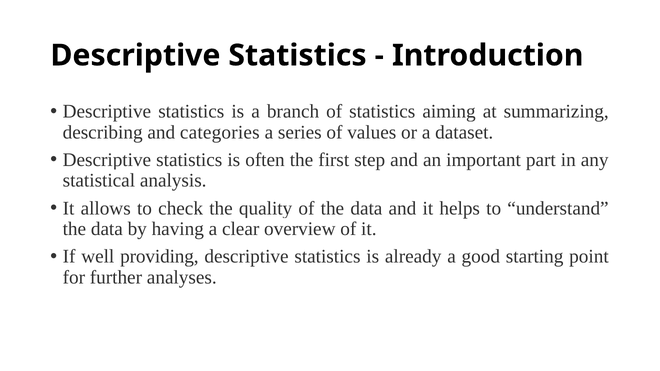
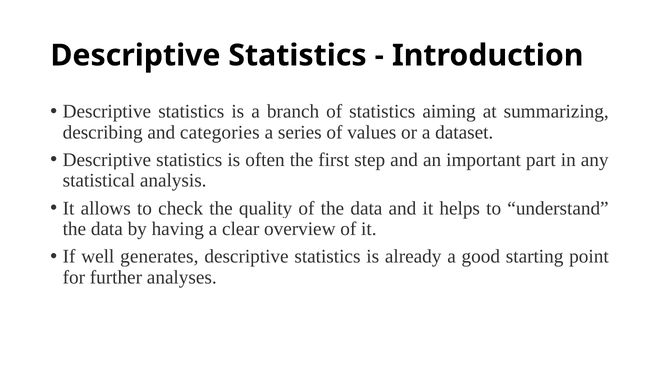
providing: providing -> generates (159, 257)
